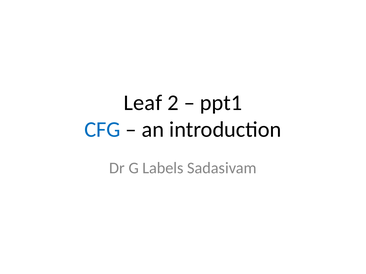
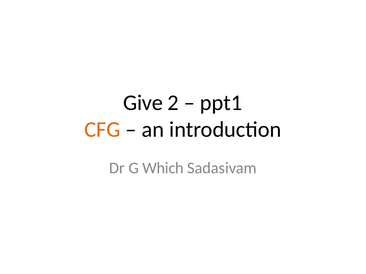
Leaf: Leaf -> Give (143, 103)
CFG colour: blue -> orange (102, 130)
Labels: Labels -> Which (163, 168)
